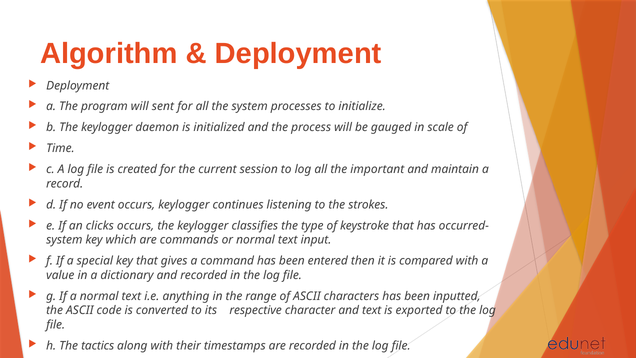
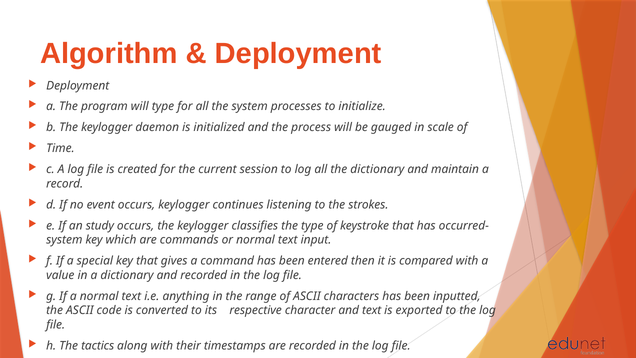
will sent: sent -> type (163, 106)
the important: important -> dictionary (377, 169)
clicks: clicks -> study (100, 225)
